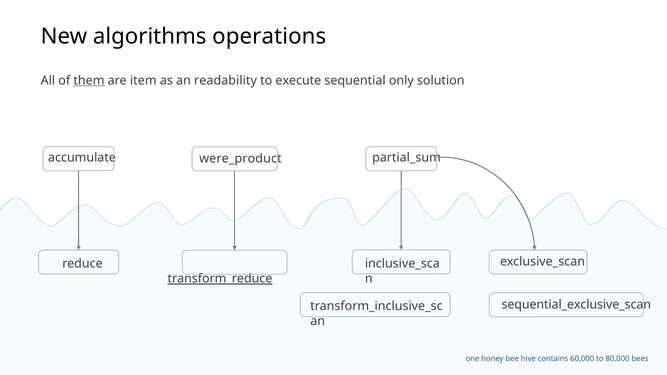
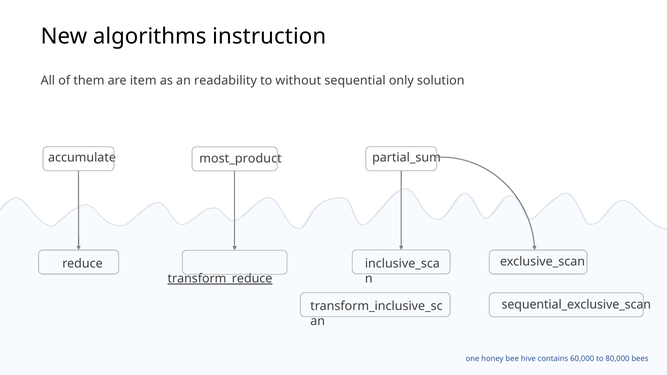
operations: operations -> instruction (269, 36)
them underline: present -> none (89, 80)
execute: execute -> without (298, 80)
were_product: were_product -> most_product (241, 158)
